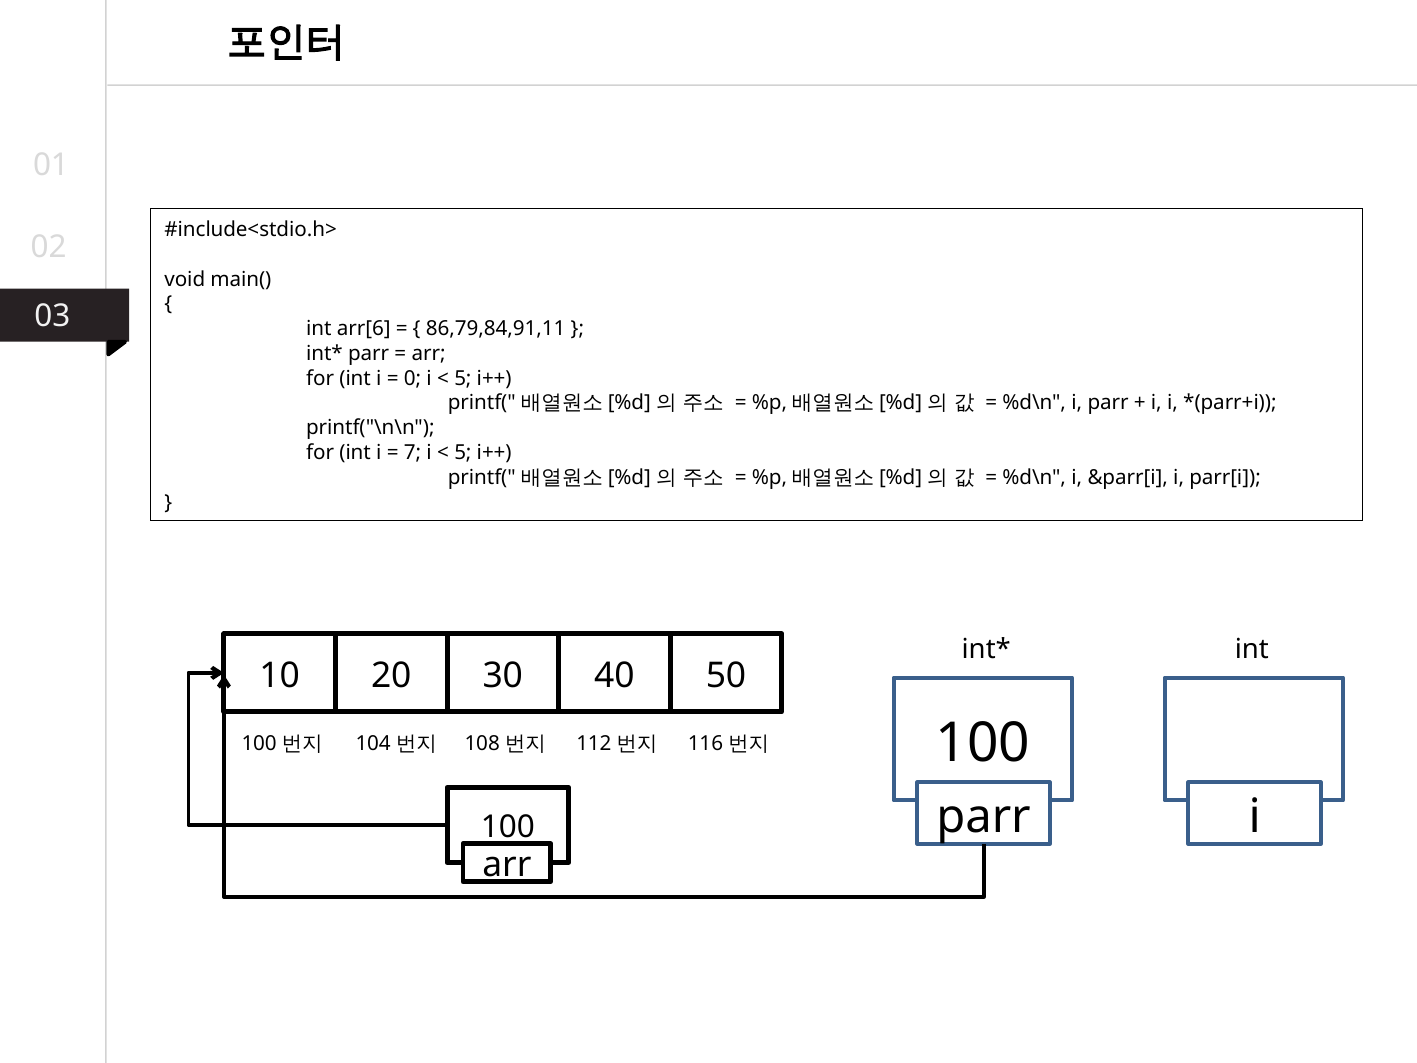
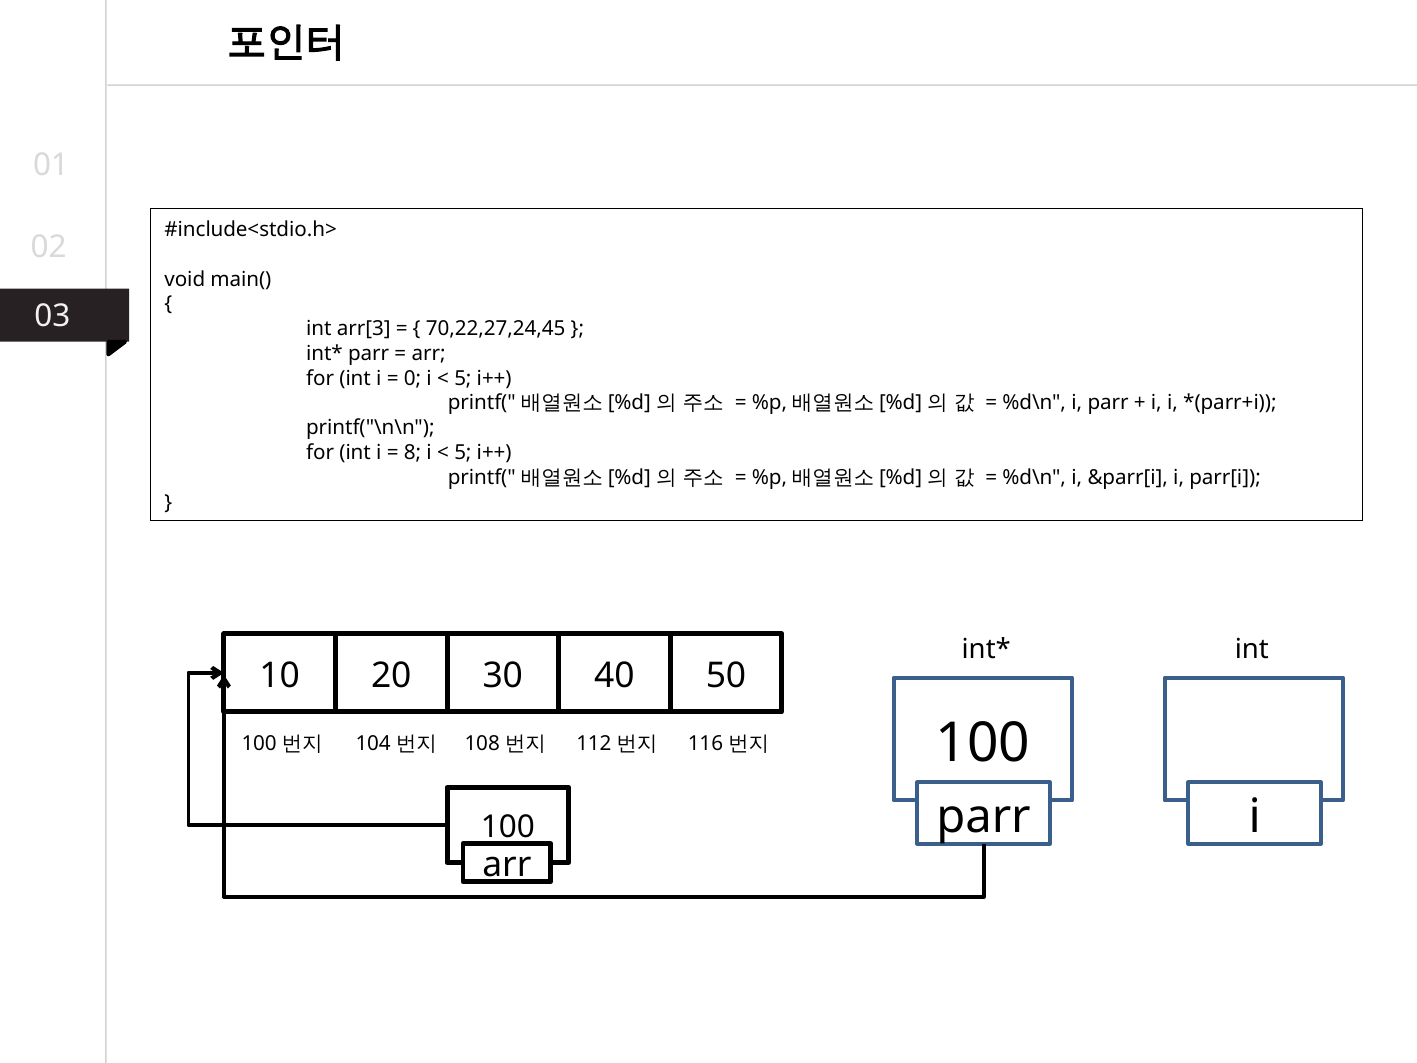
arr[6: arr[6 -> arr[3 (364, 329)
86,79,84,91,11: 86,79,84,91,11 -> 70,22,27,24,45 (496, 329)
7: 7 -> 8 (412, 453)
